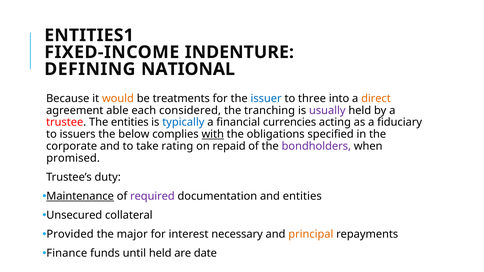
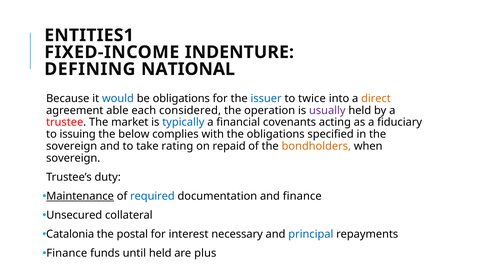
would colour: orange -> blue (118, 98)
be treatments: treatments -> obligations (181, 98)
three: three -> twice (312, 98)
tranching: tranching -> operation (270, 110)
The entities: entities -> market (130, 122)
currencies: currencies -> covenants (290, 122)
issuers: issuers -> issuing (78, 134)
with underline: present -> none (213, 134)
corporate: corporate -> sovereign (72, 146)
bondholders colour: purple -> orange (316, 146)
promised: promised -> sovereign (73, 158)
required colour: purple -> blue (152, 196)
and entities: entities -> finance (302, 196)
Provided: Provided -> Catalonia (70, 235)
major: major -> postal (132, 235)
principal colour: orange -> blue (311, 235)
date: date -> plus (205, 254)
